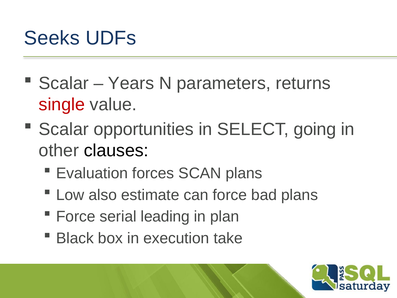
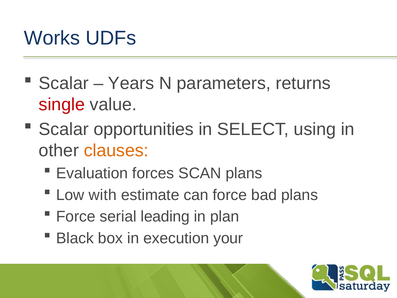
Seeks: Seeks -> Works (52, 38)
going: going -> using (315, 129)
clauses colour: black -> orange (116, 150)
also: also -> with (103, 195)
take: take -> your (228, 238)
